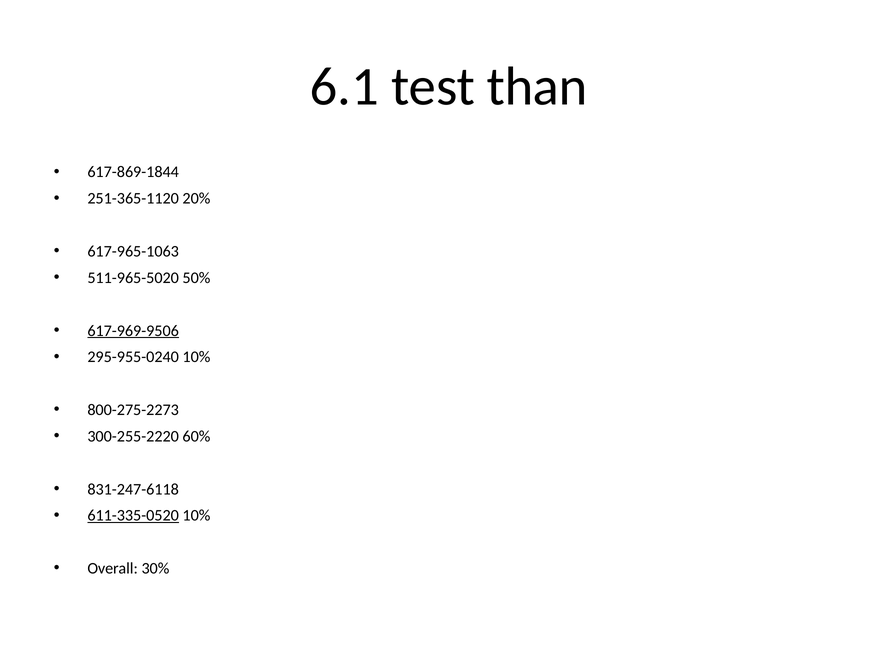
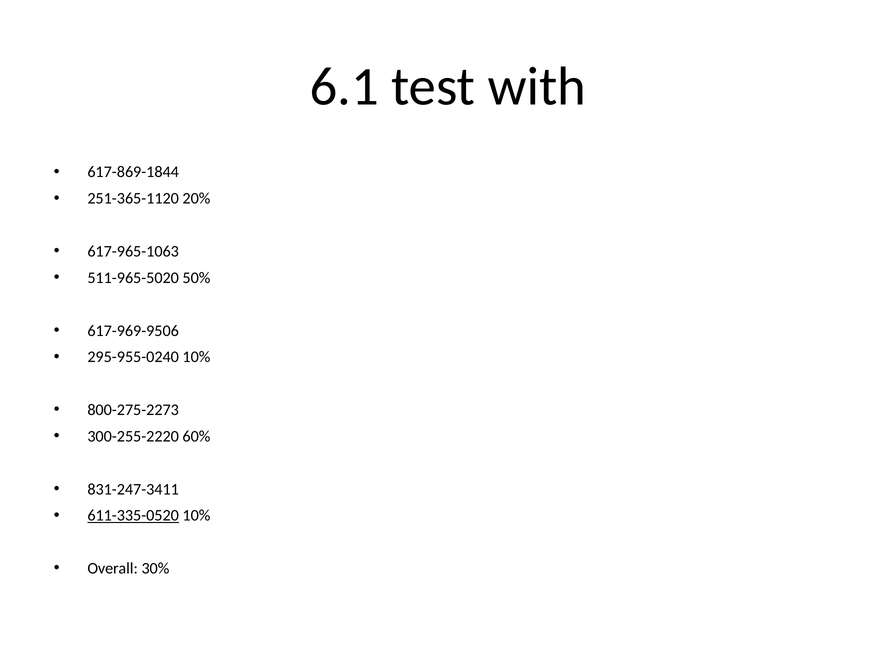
than: than -> with (537, 87)
617-969-9506 underline: present -> none (133, 331)
831-247-6118: 831-247-6118 -> 831-247-3411 (133, 489)
